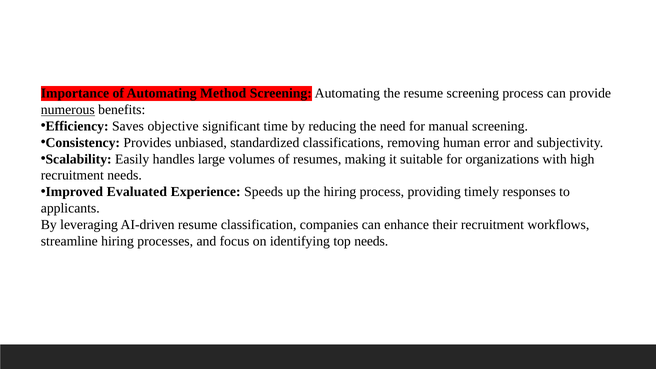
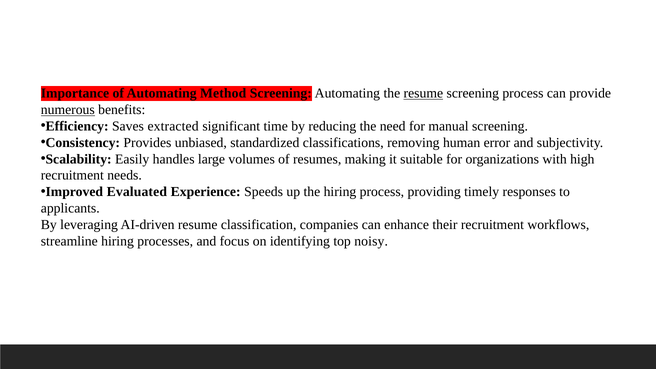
resume underline: none -> present (423, 93)
objective: objective -> extracted (173, 126)
top needs: needs -> noisy (371, 241)
